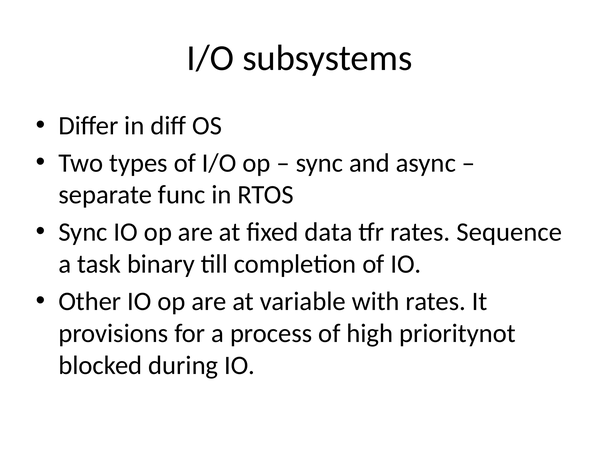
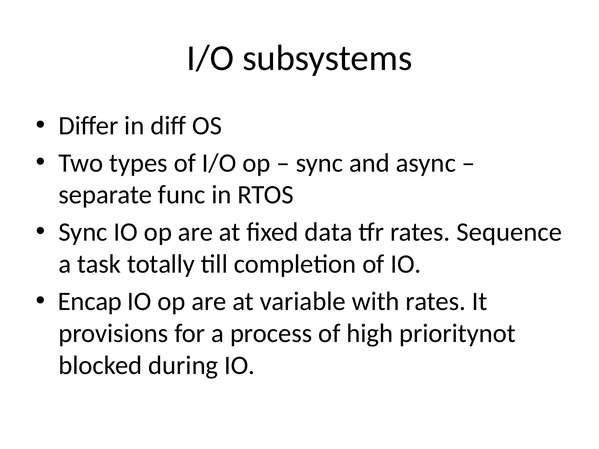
binary: binary -> totally (161, 264)
Other: Other -> Encap (90, 302)
